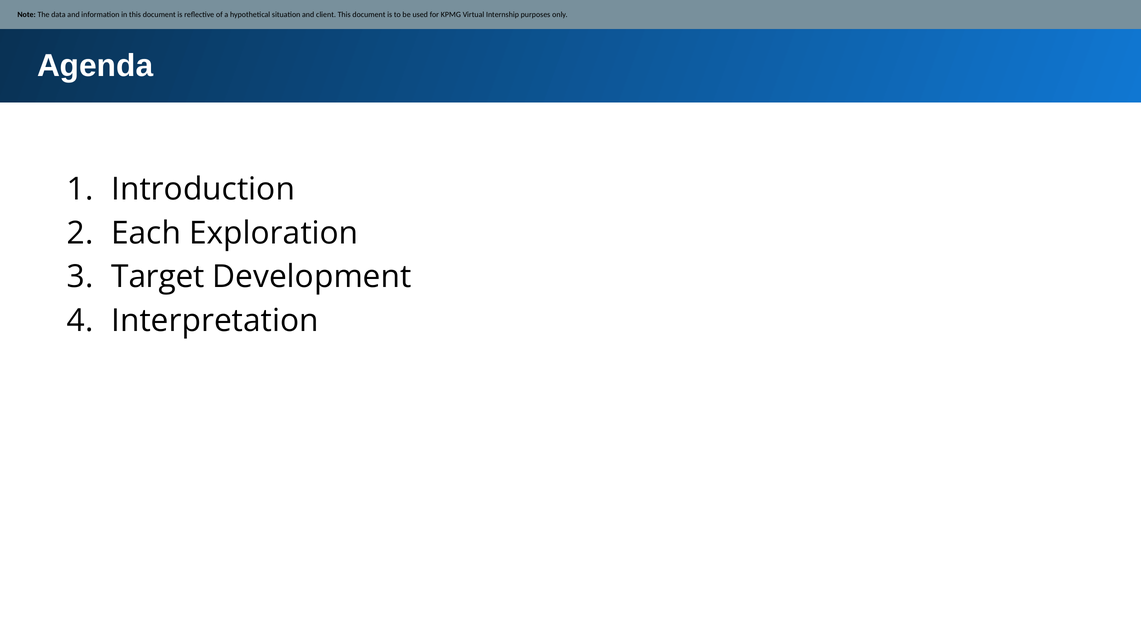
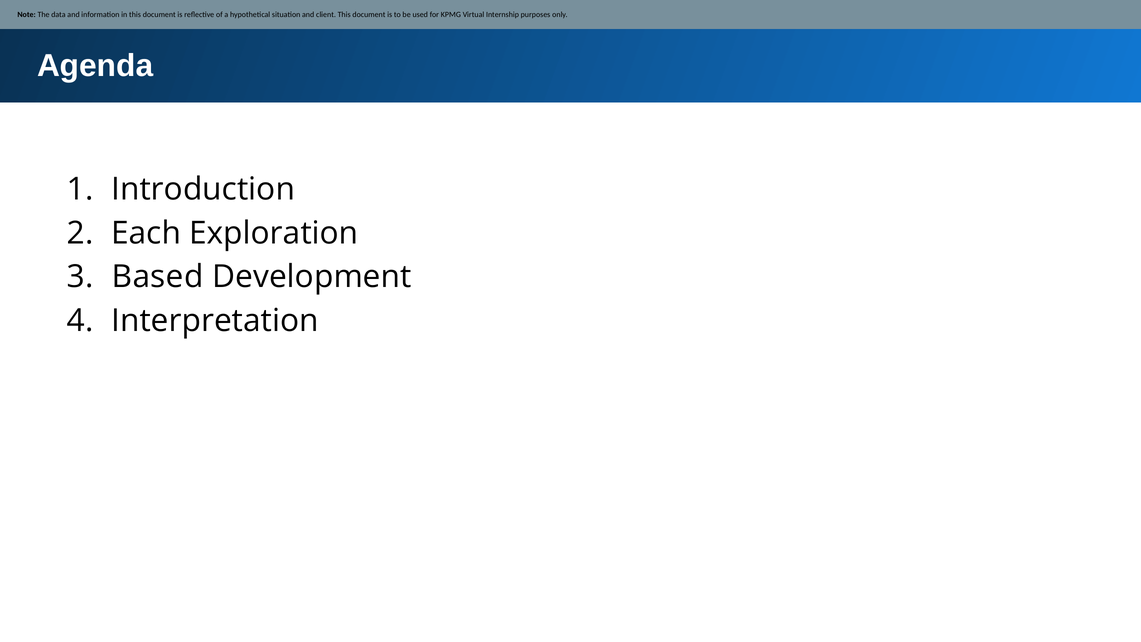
Target: Target -> Based (158, 277)
